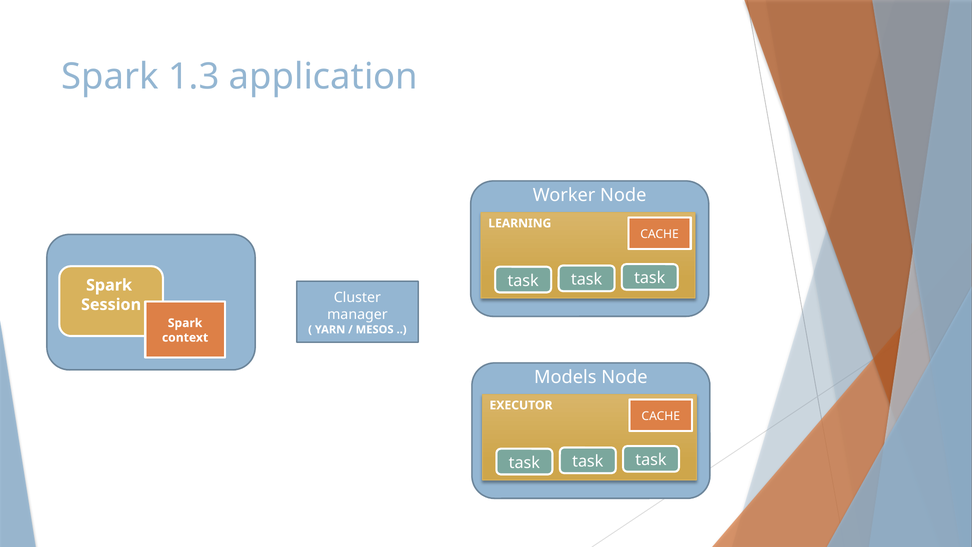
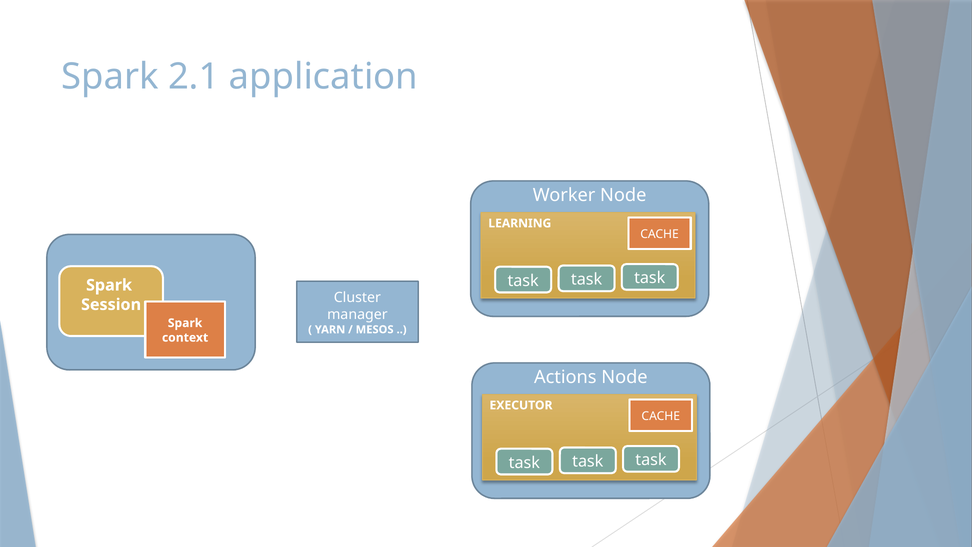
1.3: 1.3 -> 2.1 (194, 77)
Models: Models -> Actions (565, 377)
